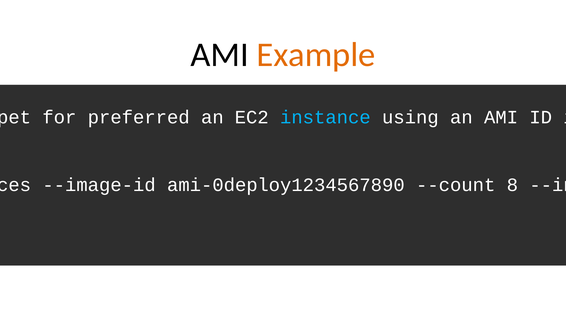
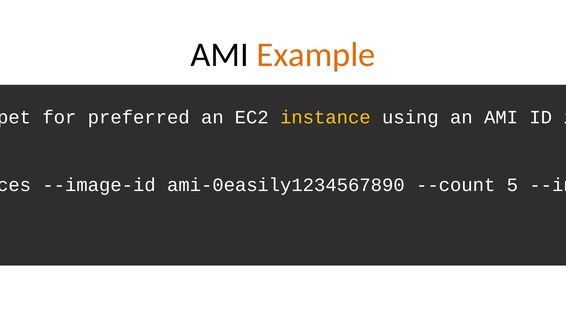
instance colour: light blue -> yellow (326, 117)
ami-0deploy1234567890: ami-0deploy1234567890 -> ami-0easily1234567890 (286, 185)
8: 8 -> 5 (513, 185)
